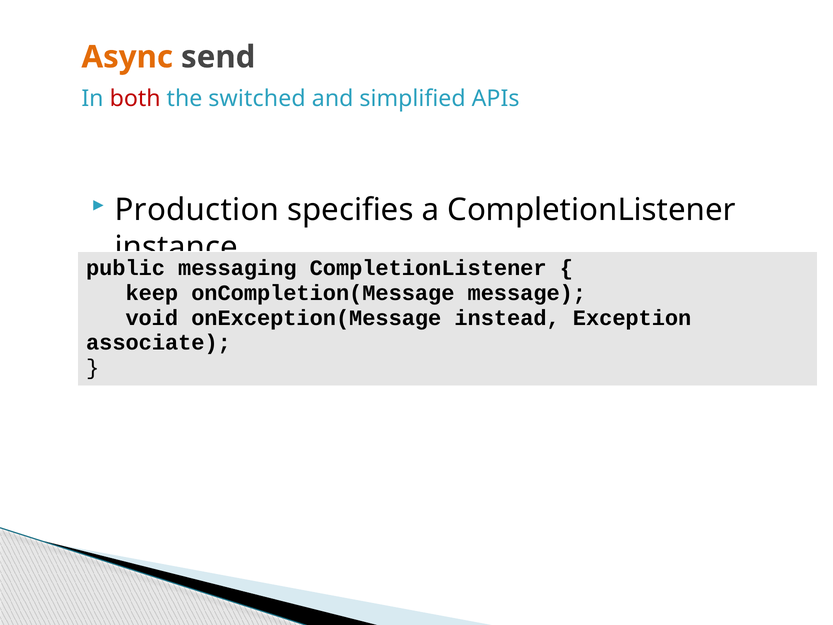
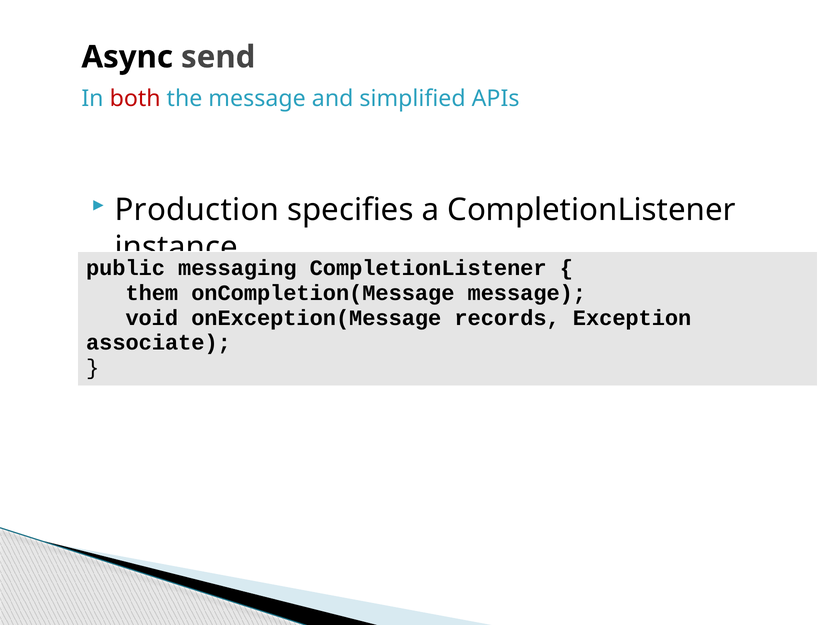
Async colour: orange -> black (127, 57)
the switched: switched -> message (257, 98)
keep: keep -> them (152, 293)
instead: instead -> records (507, 318)
